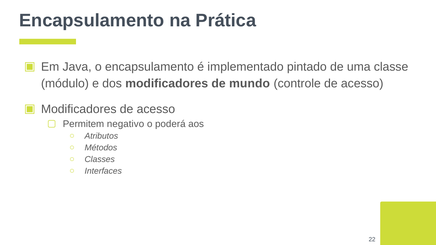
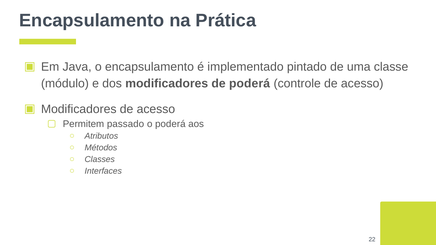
de mundo: mundo -> poderá (250, 84)
negativo: negativo -> passado (126, 124)
